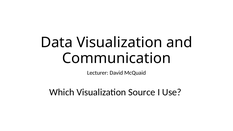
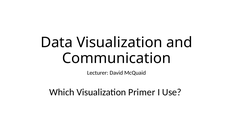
Source: Source -> Primer (142, 92)
